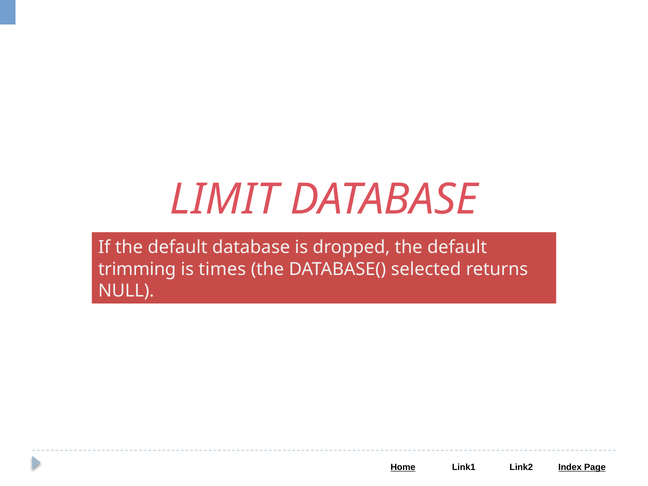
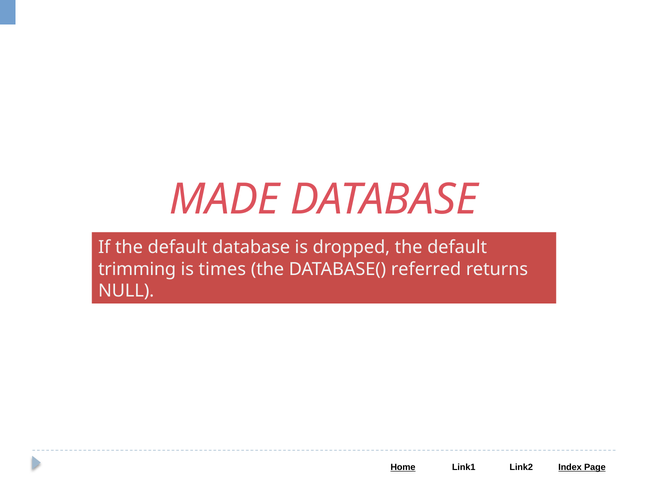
LIMIT: LIMIT -> MADE (225, 200)
selected: selected -> referred (426, 269)
